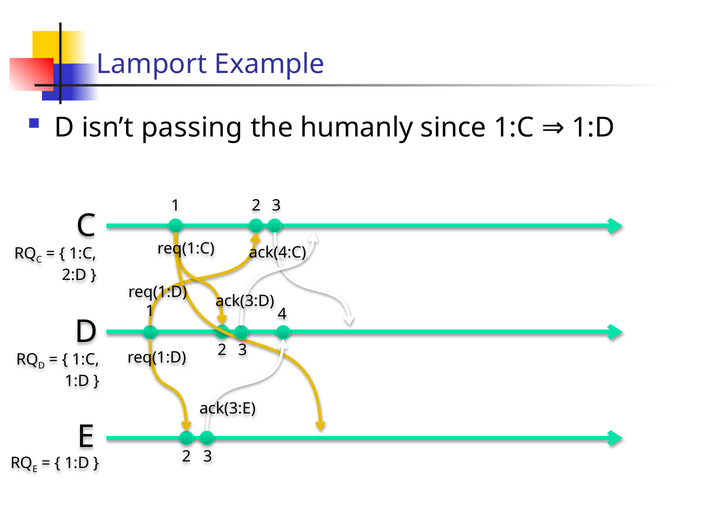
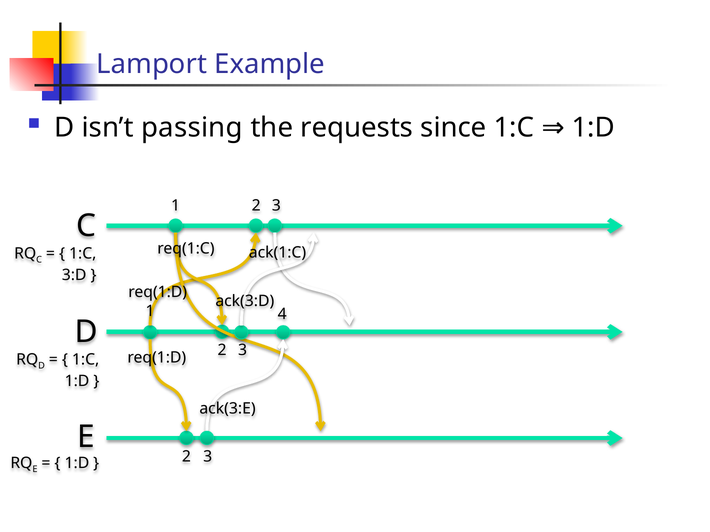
humanly: humanly -> requests (357, 128)
ack(4:C: ack(4:C -> ack(1:C (277, 253)
2:D: 2:D -> 3:D (74, 276)
